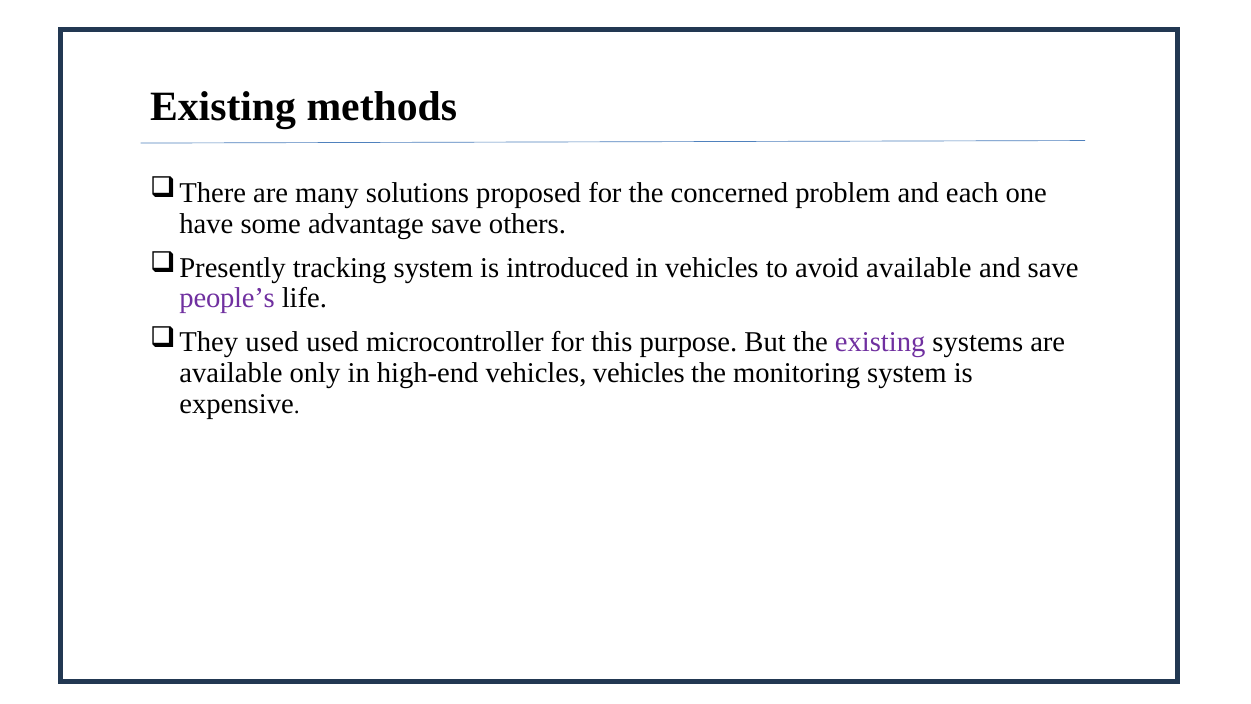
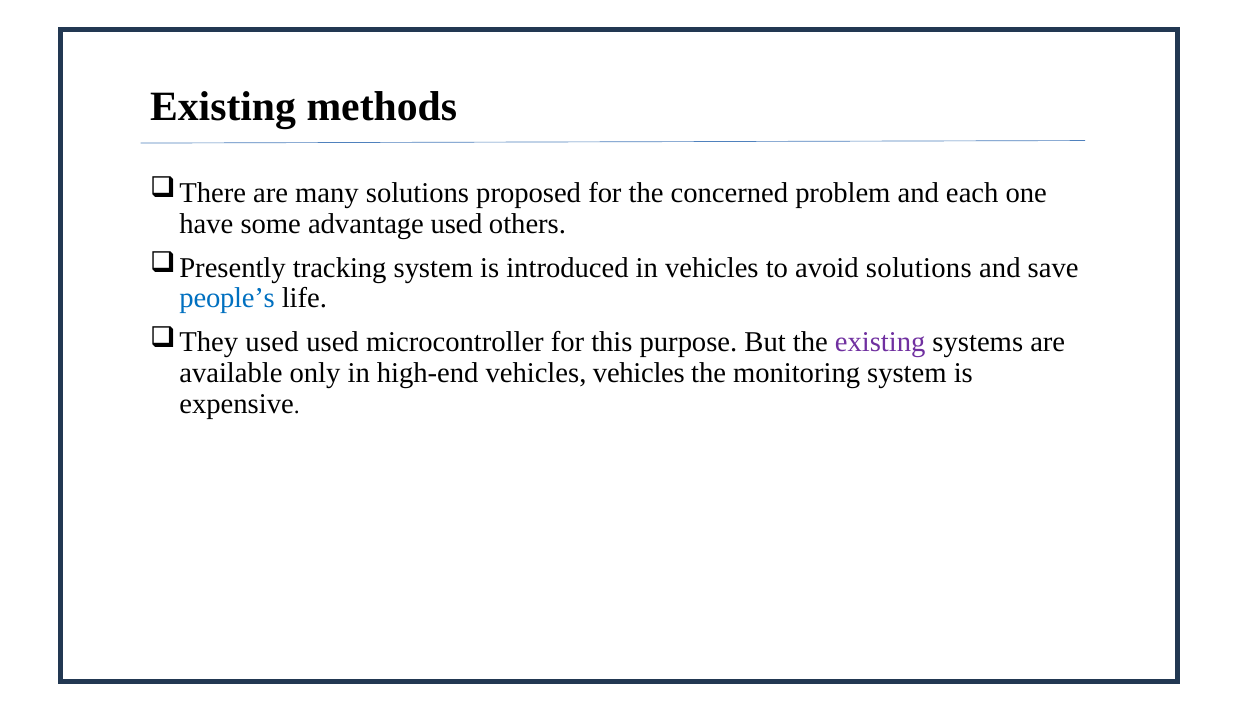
advantage save: save -> used (457, 224)
avoid available: available -> solutions (919, 267)
people’s colour: purple -> blue (227, 298)
